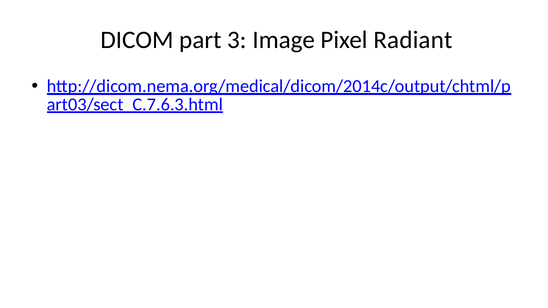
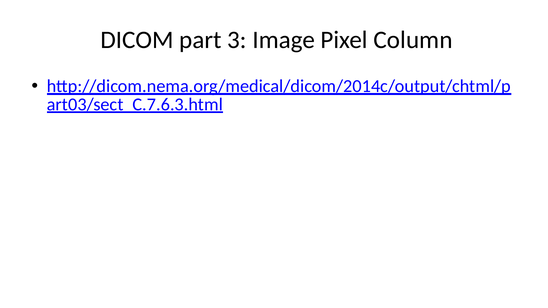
Radiant: Radiant -> Column (413, 40)
